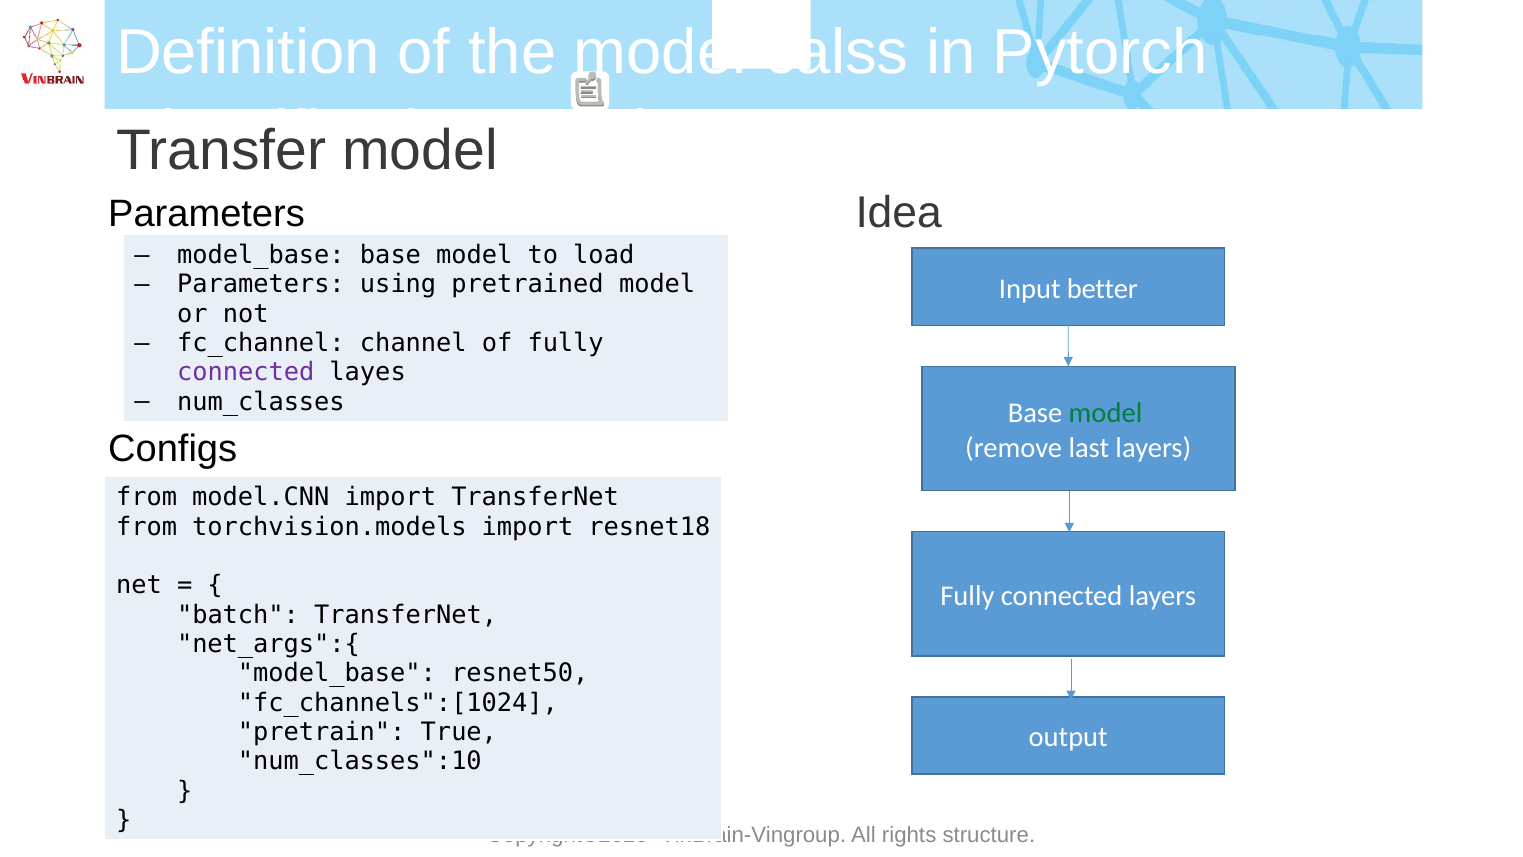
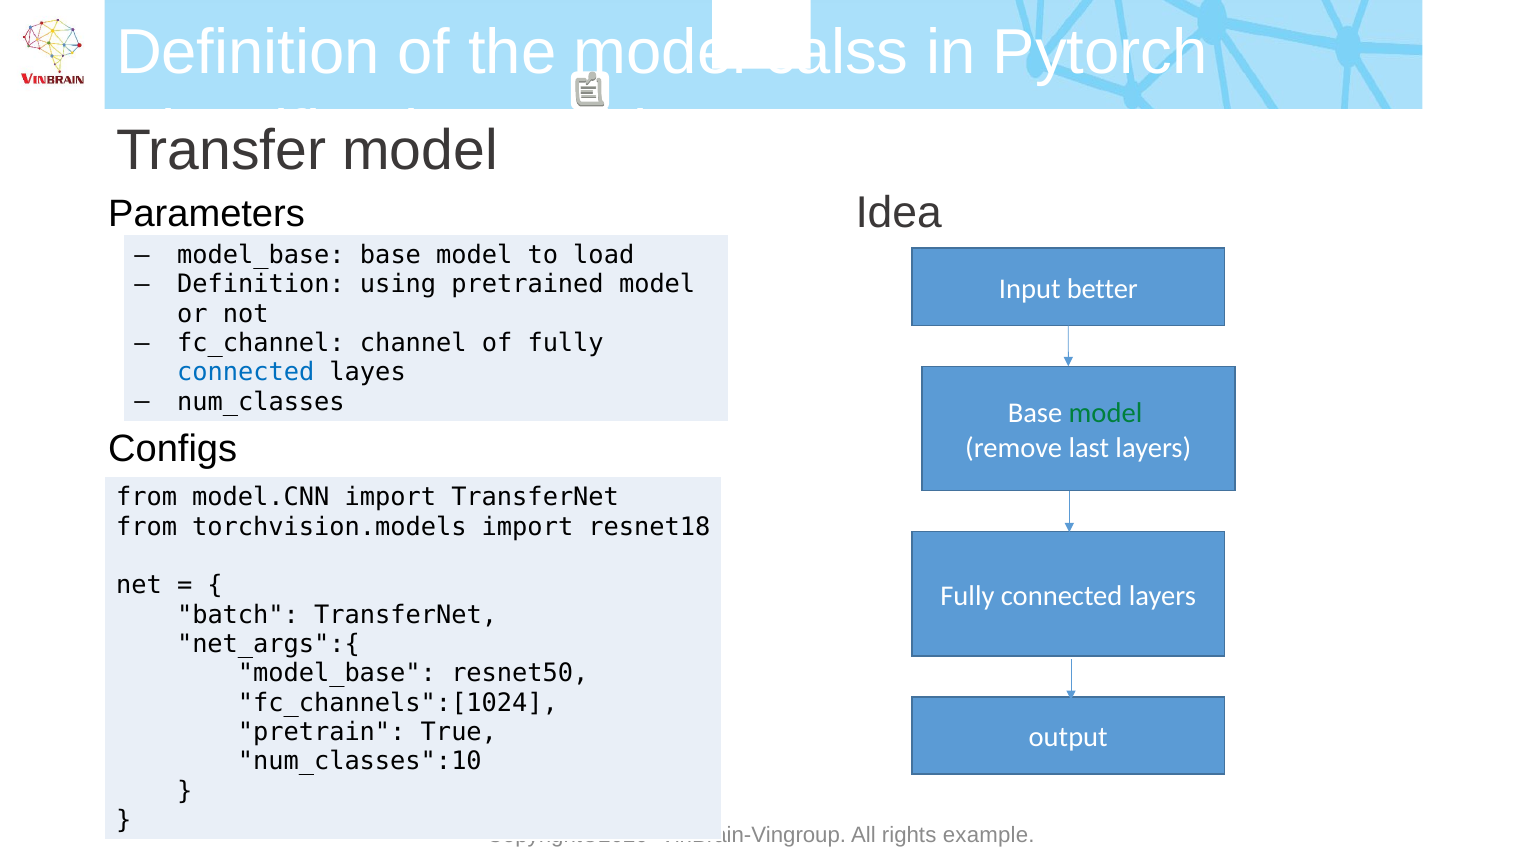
Parameters: Parameters -> Definition (261, 284)
connected colour: purple -> blue (246, 372)
structure: structure -> example (989, 835)
